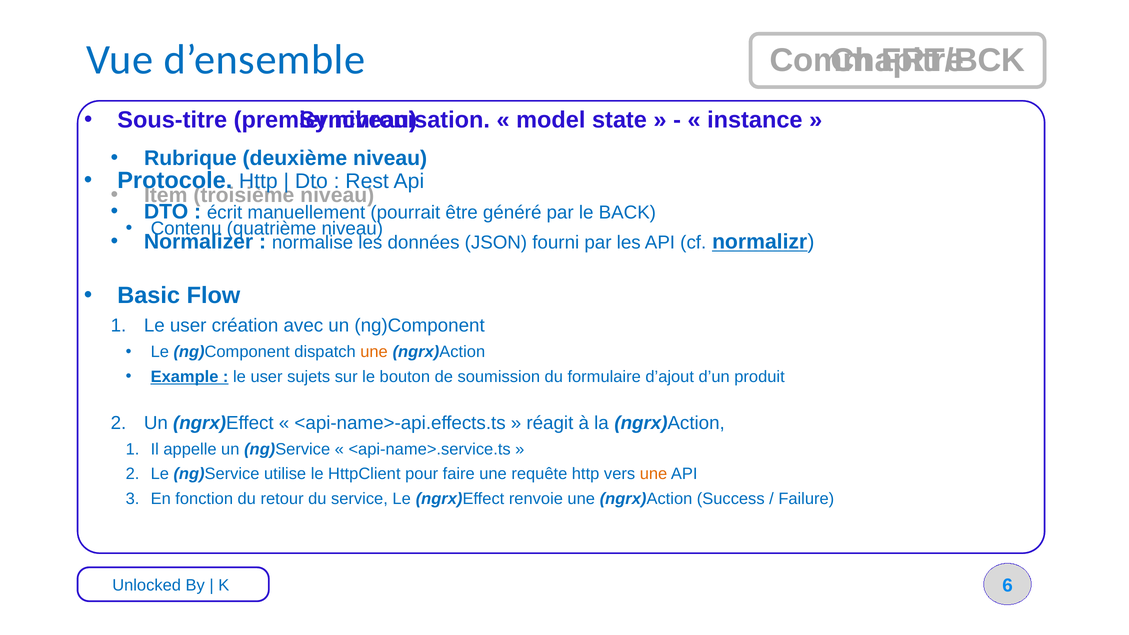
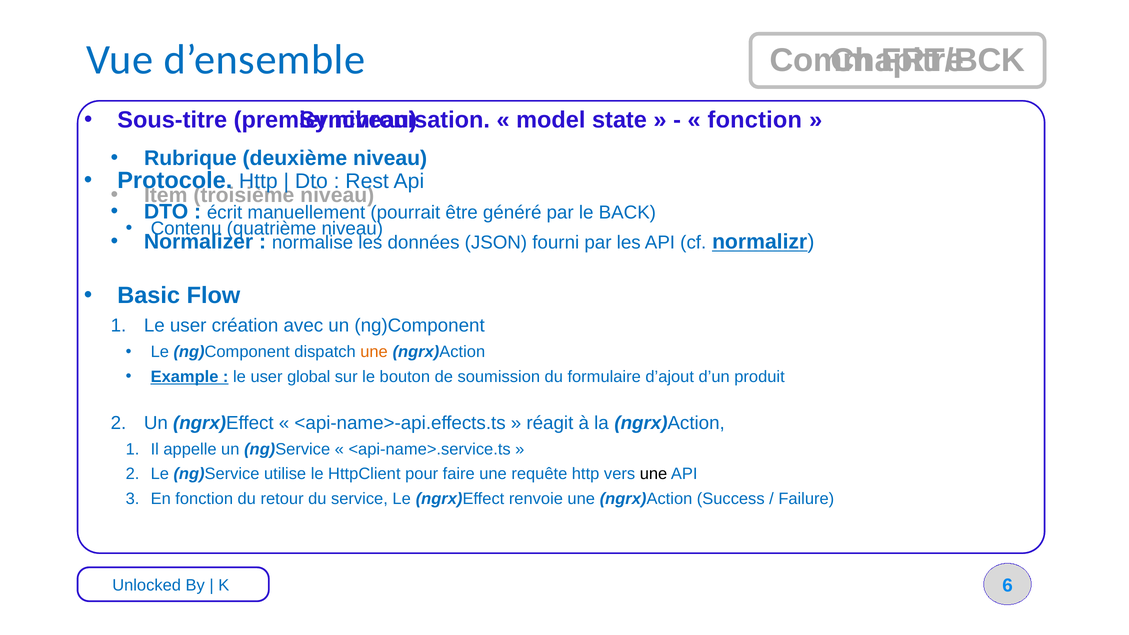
instance: instance -> fonction (755, 120)
sujets: sujets -> global (309, 377)
une colour: orange -> black (653, 474)
